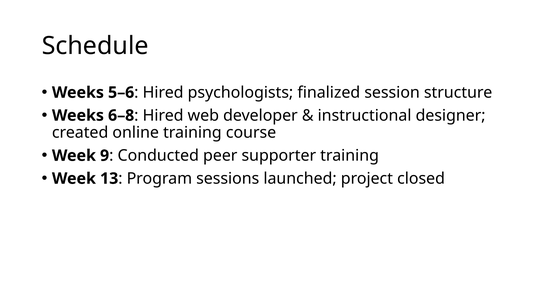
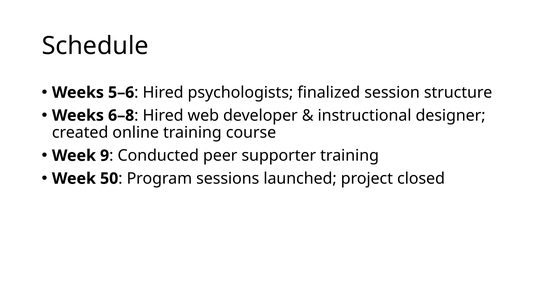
13: 13 -> 50 (109, 178)
